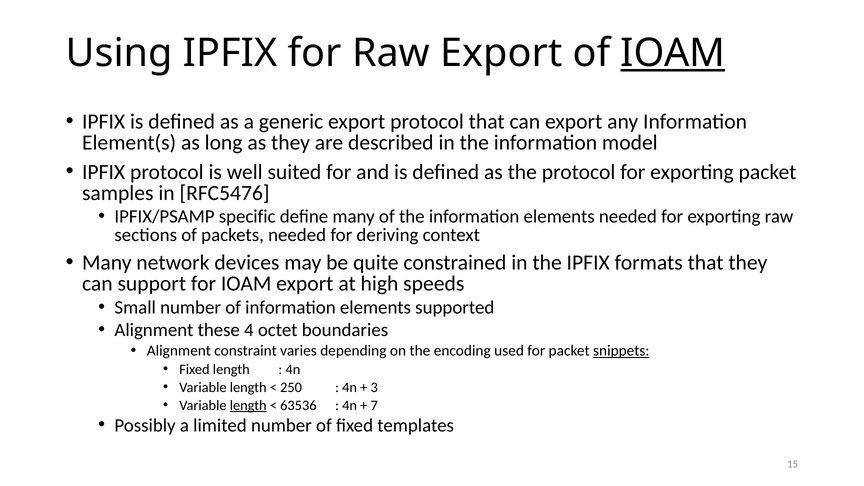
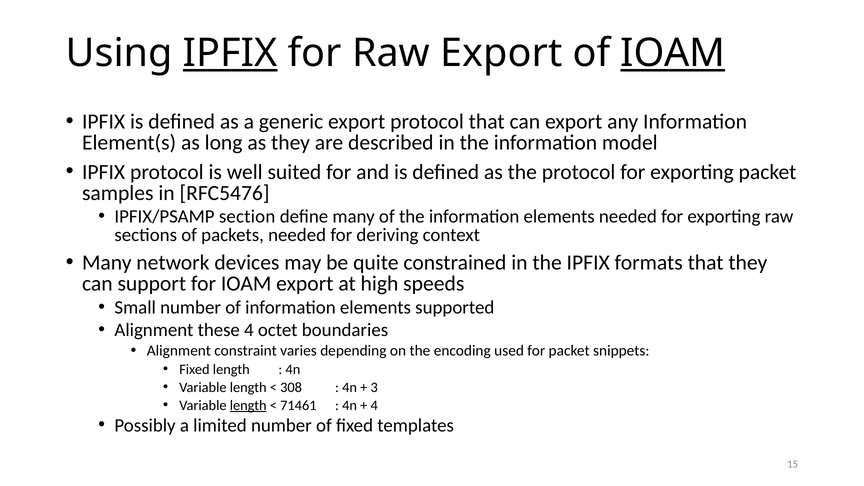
IPFIX underline: none -> present (230, 53)
specific: specific -> section (247, 217)
snippets underline: present -> none (621, 351)
250: 250 -> 308 (291, 387)
63536: 63536 -> 71461 (298, 405)
7: 7 -> 4 (374, 405)
